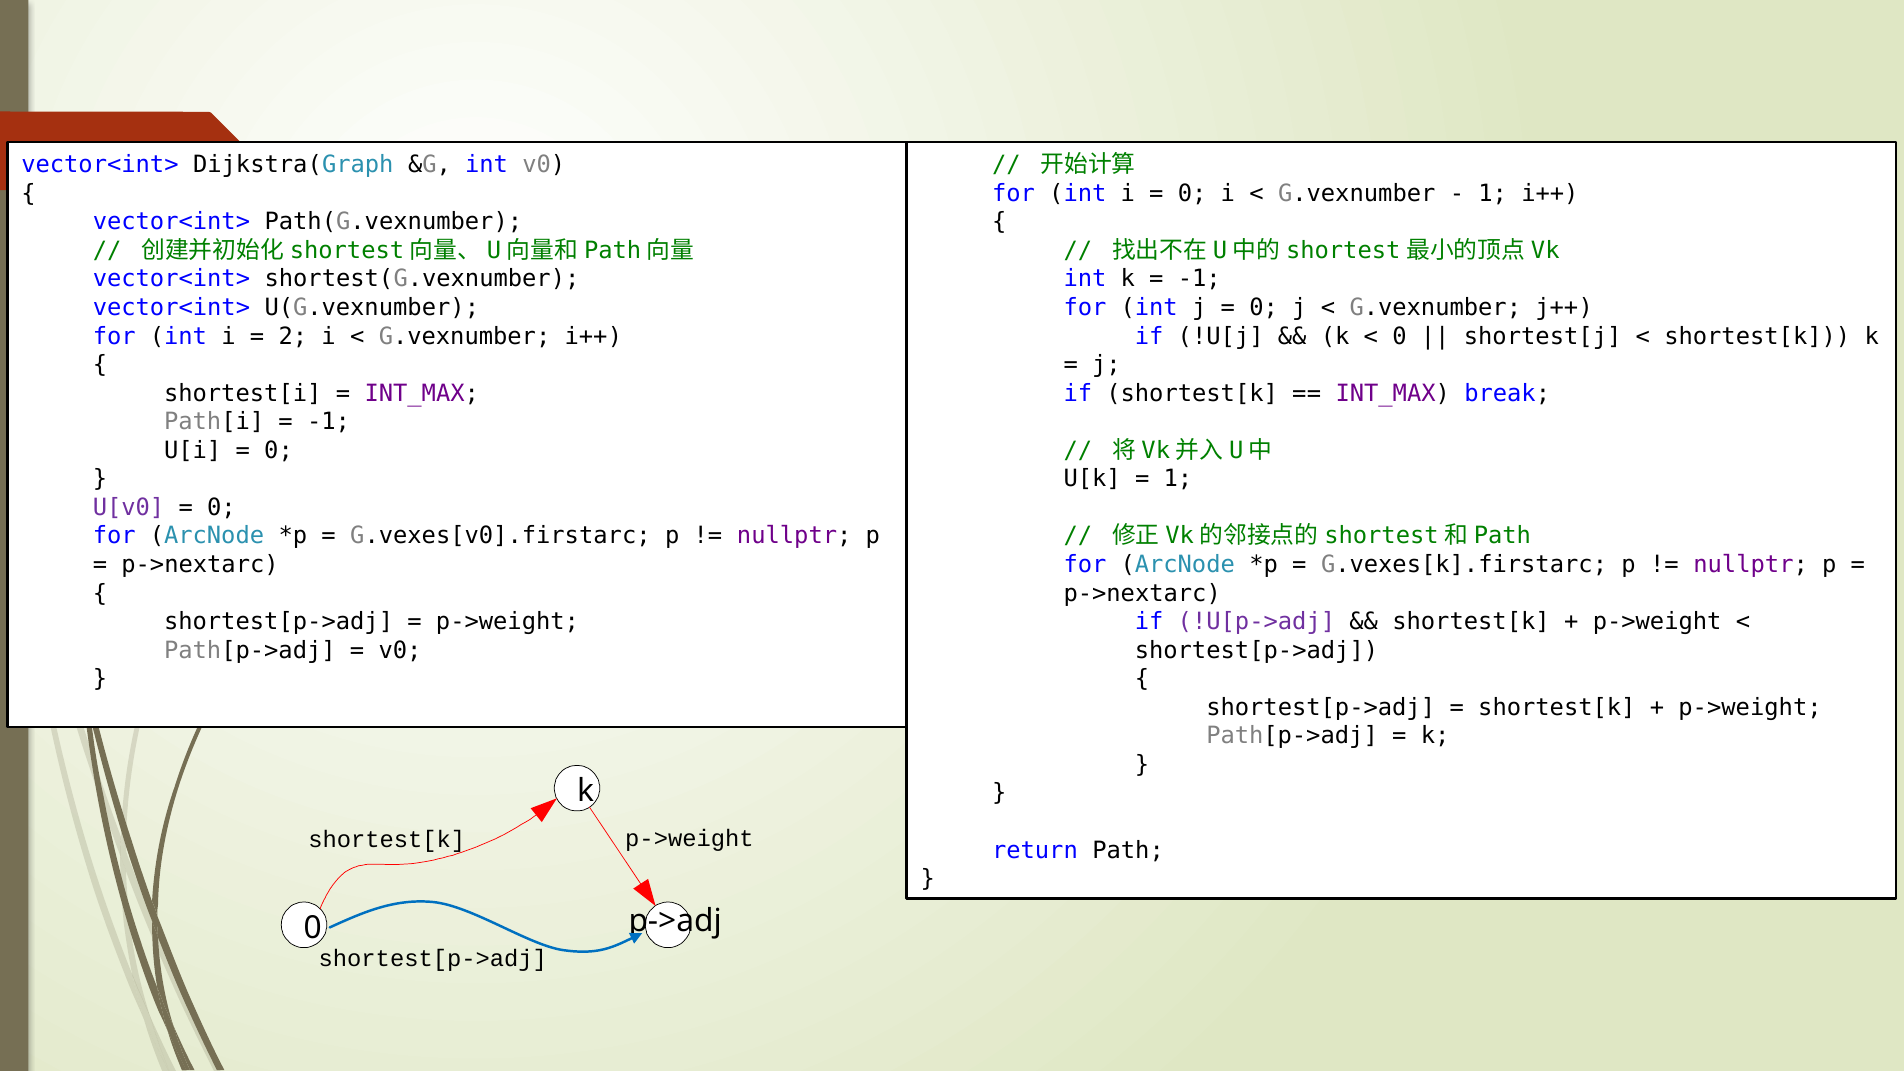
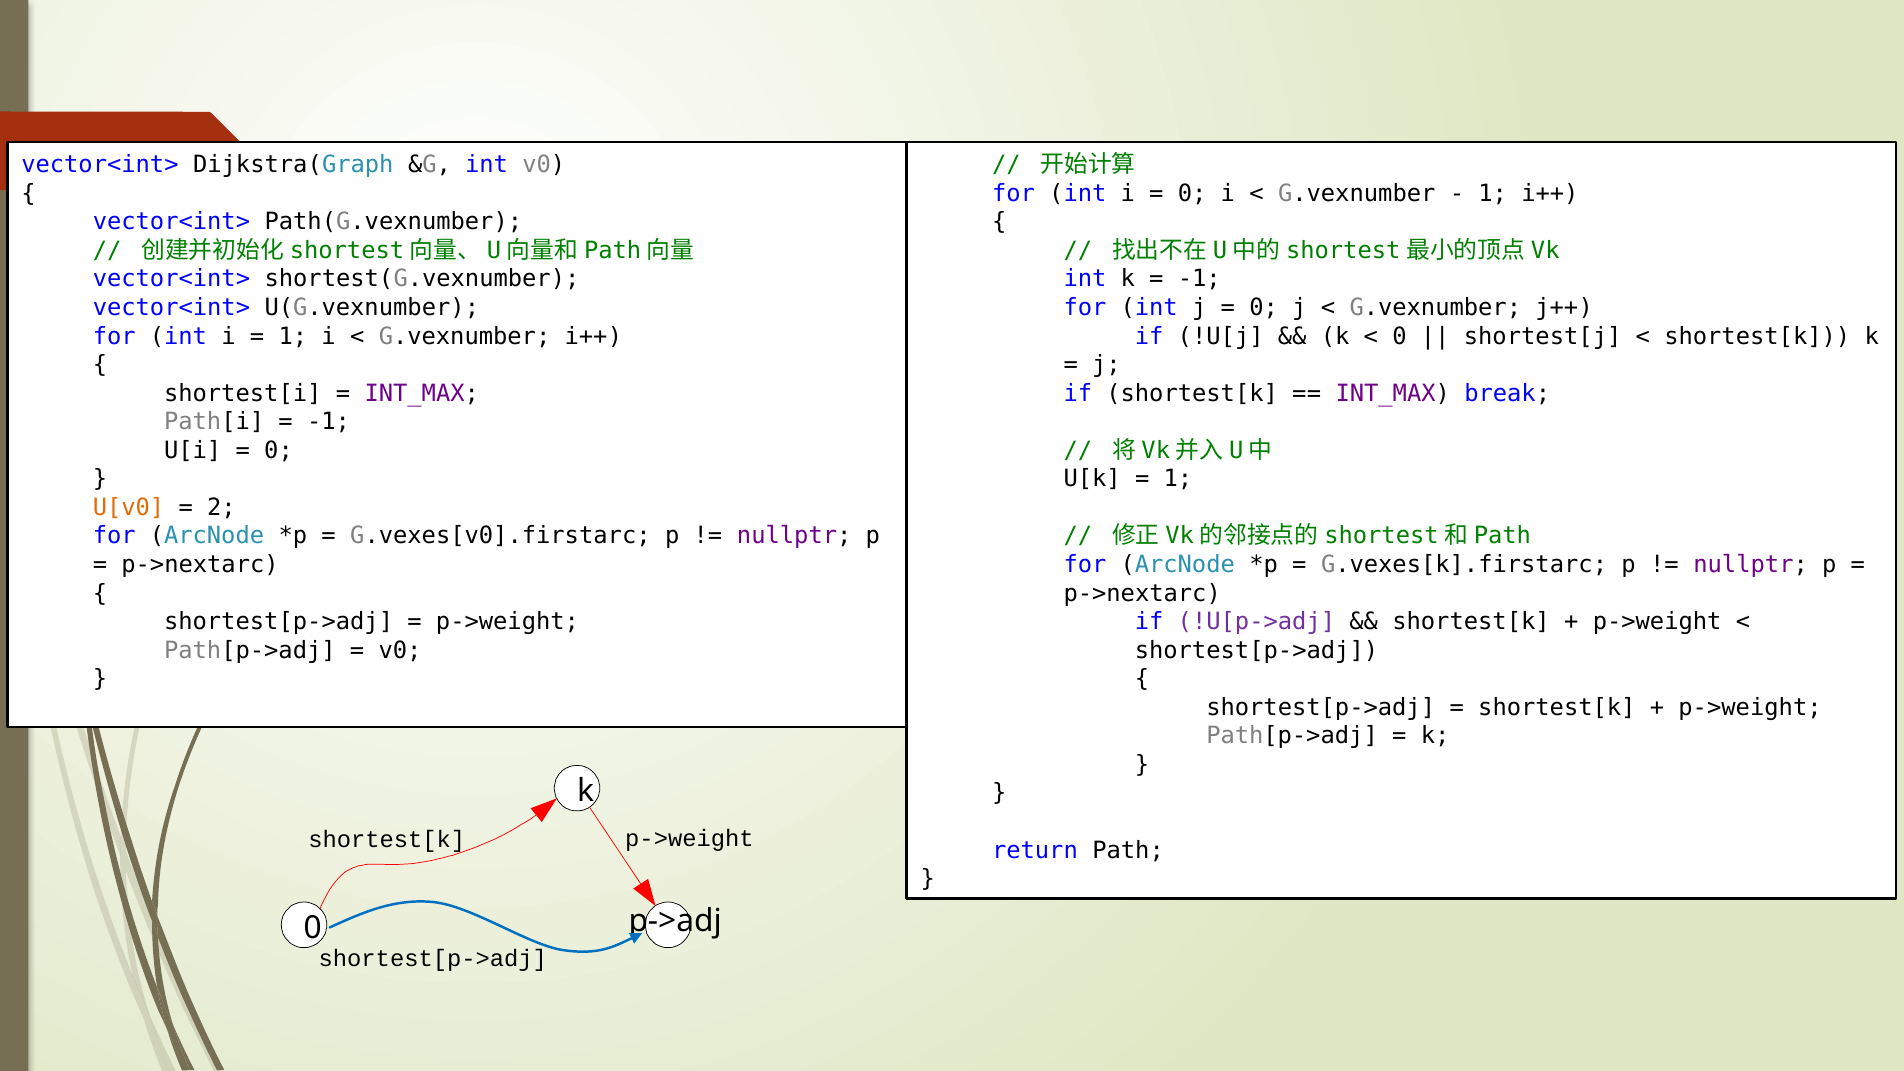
2: 2 -> 1 (293, 336)
U[v0 colour: purple -> orange (128, 508)
0: 0 -> 2 (221, 508)
